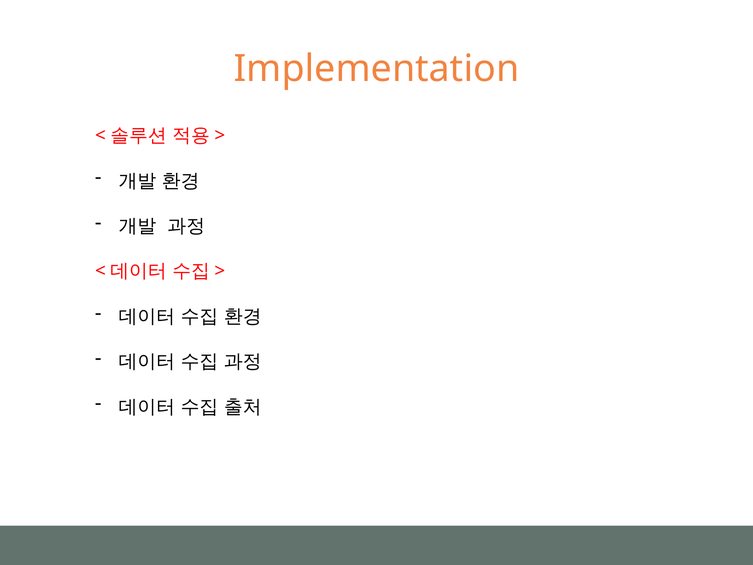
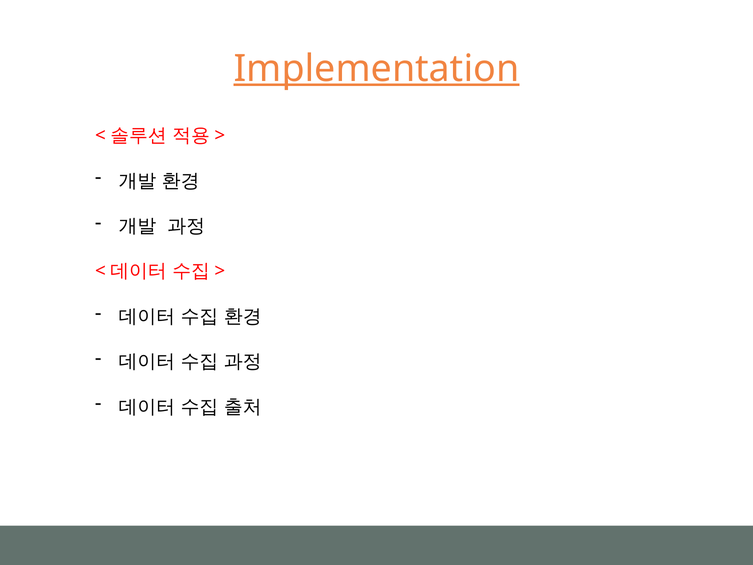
Implementation underline: none -> present (376, 69)
